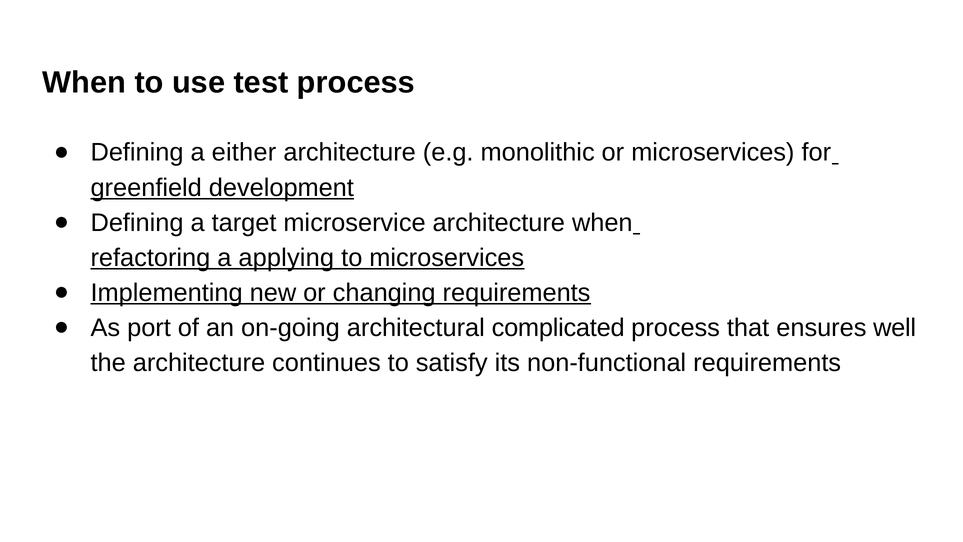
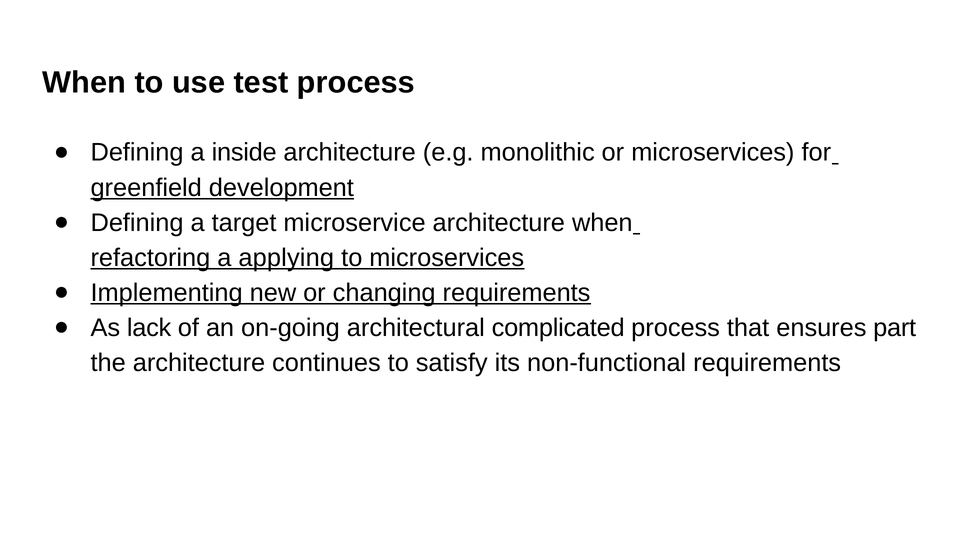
either: either -> inside (244, 153)
port: port -> lack (149, 327)
well: well -> part (895, 327)
